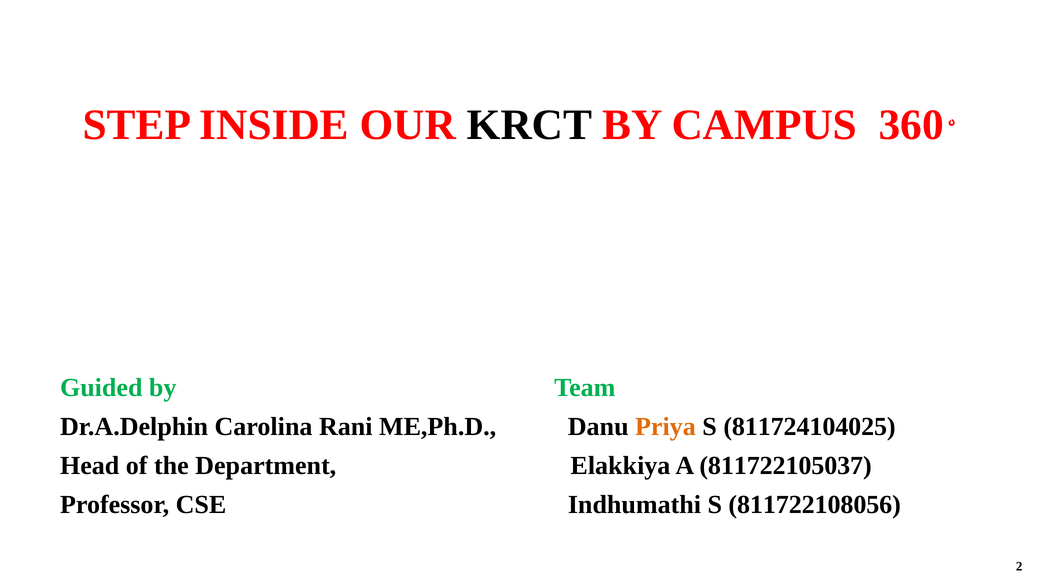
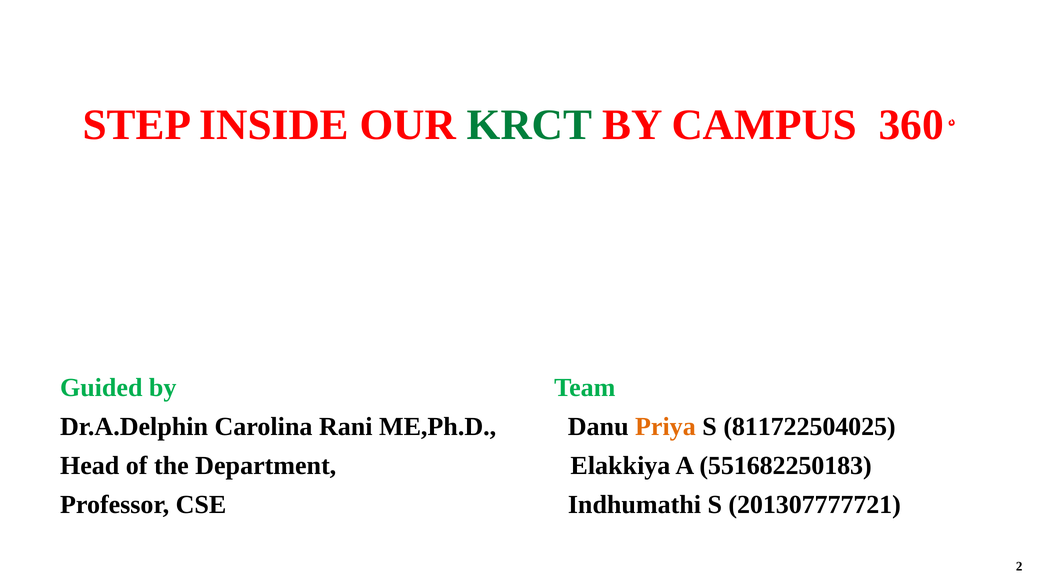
KRCT colour: black -> green (529, 125)
811724104025: 811724104025 -> 811722504025 (810, 427)
811722105037: 811722105037 -> 551682250183 (786, 466)
811722108056: 811722108056 -> 201307777721 (815, 505)
